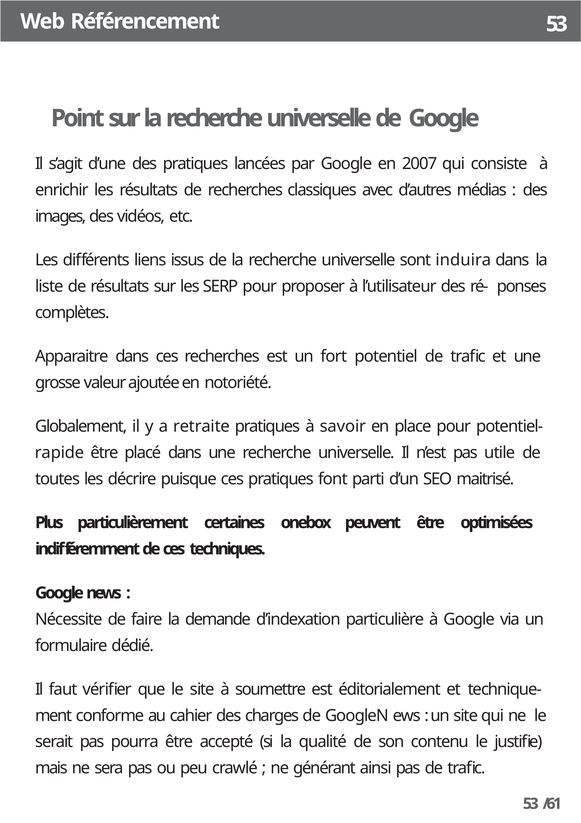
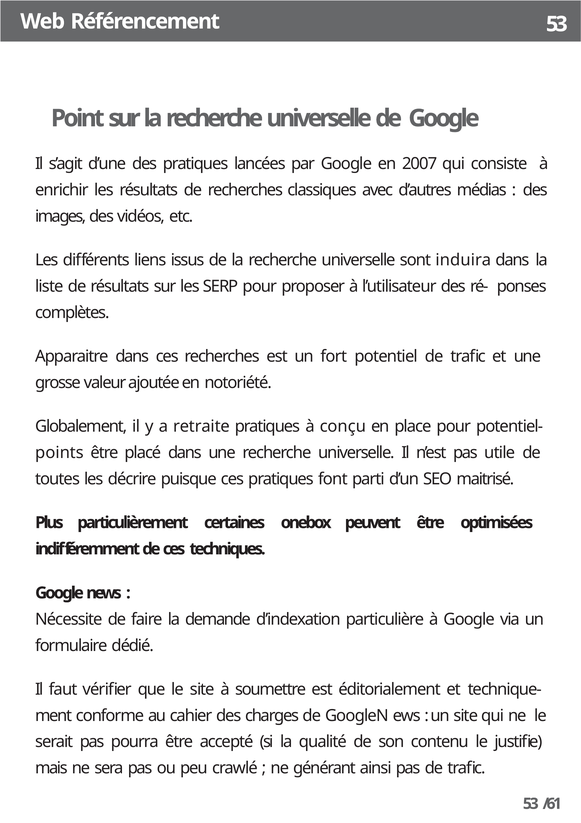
savoir: savoir -> conçu (343, 426)
rapide: rapide -> points (60, 452)
